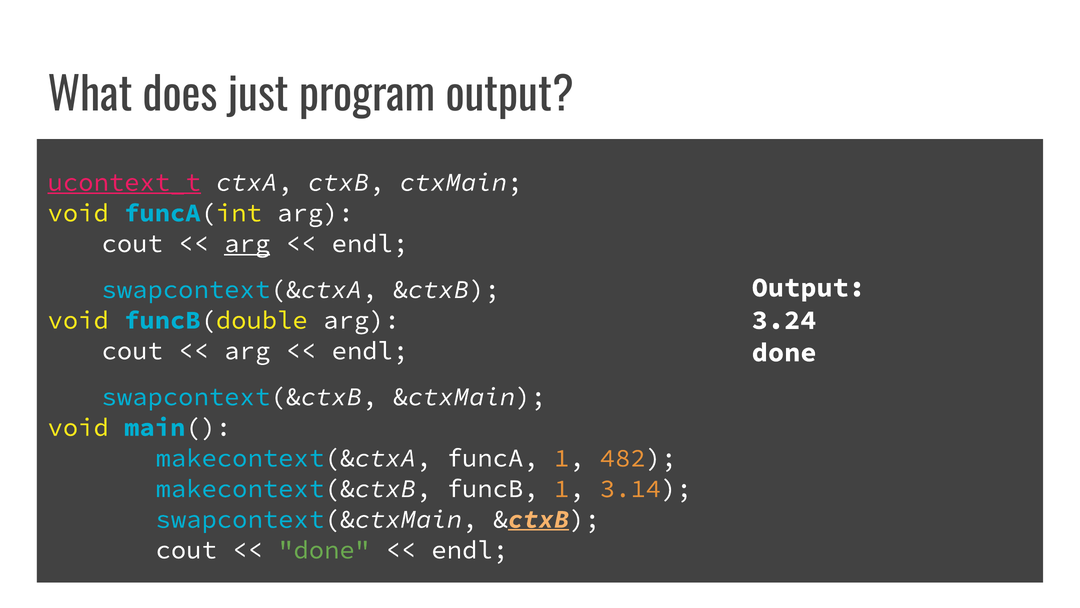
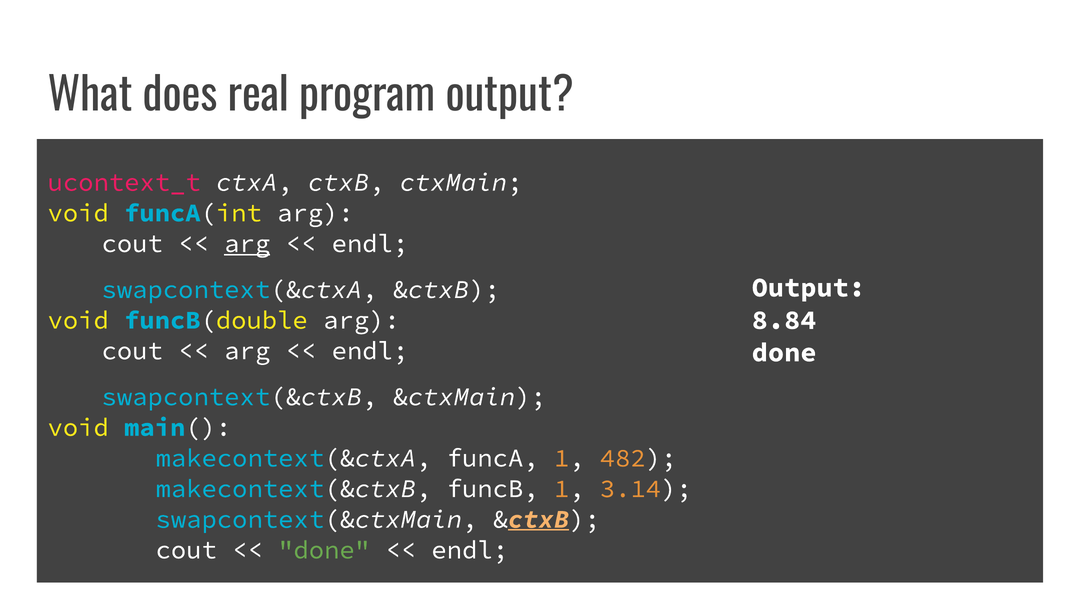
just: just -> real (258, 96)
ucontext_t underline: present -> none (124, 182)
3.24: 3.24 -> 8.84 (784, 320)
